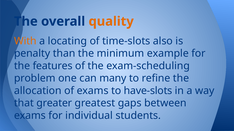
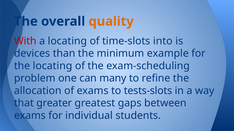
With colour: orange -> red (25, 41)
also: also -> into (163, 41)
penalty: penalty -> devices (32, 54)
the features: features -> locating (53, 66)
have-slots: have-slots -> tests-slots (148, 91)
